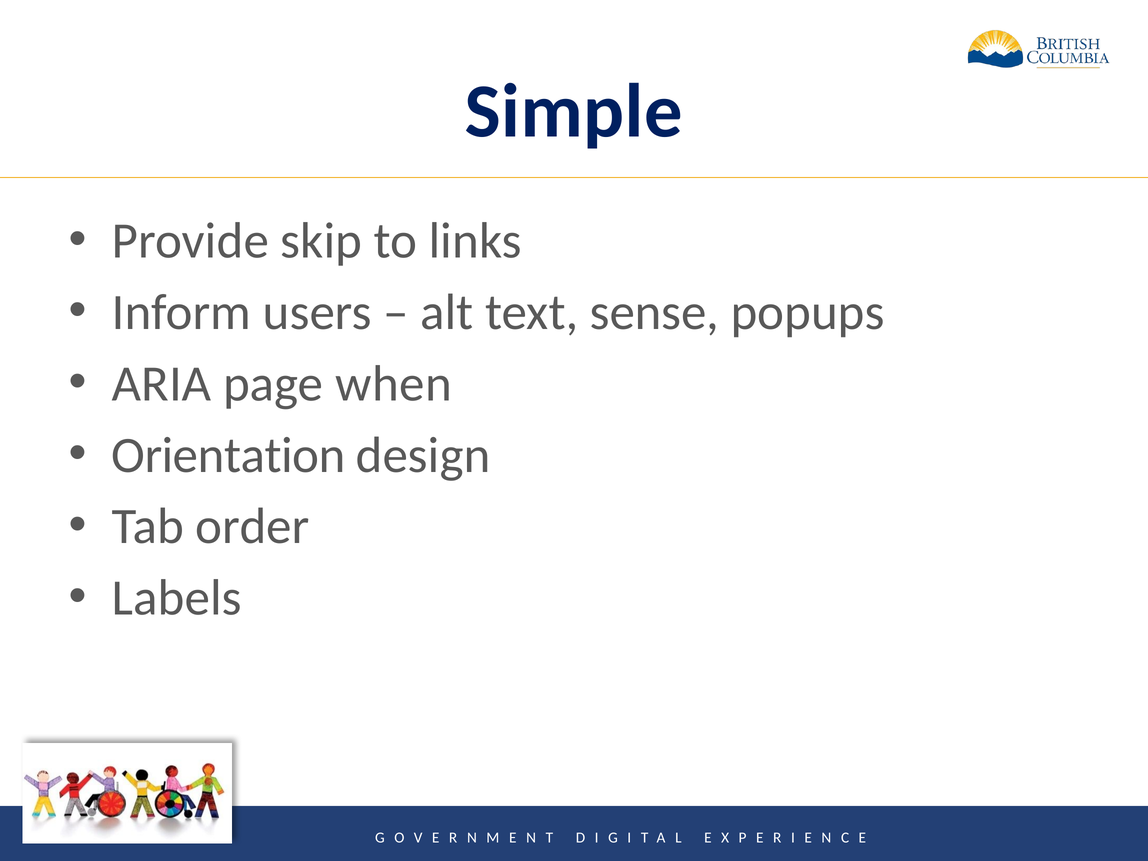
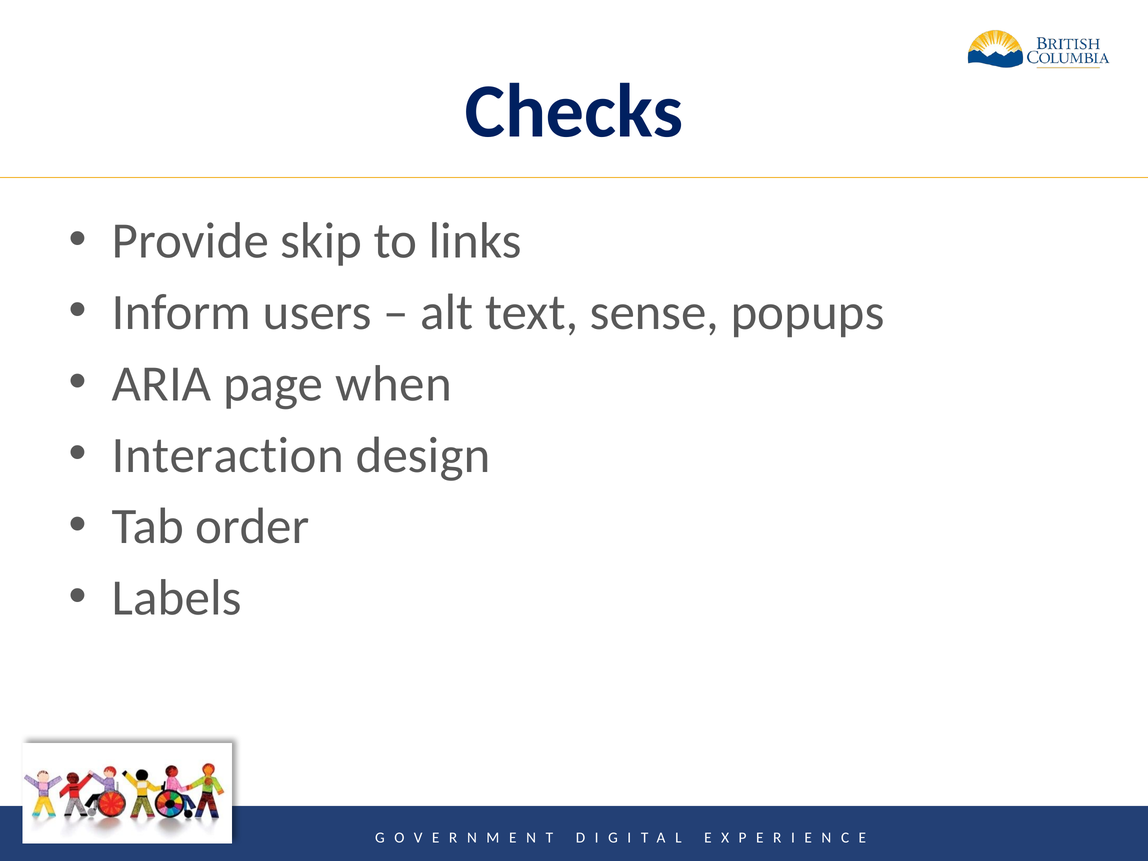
Simple: Simple -> Checks (574, 112)
Orientation: Orientation -> Interaction (228, 455)
